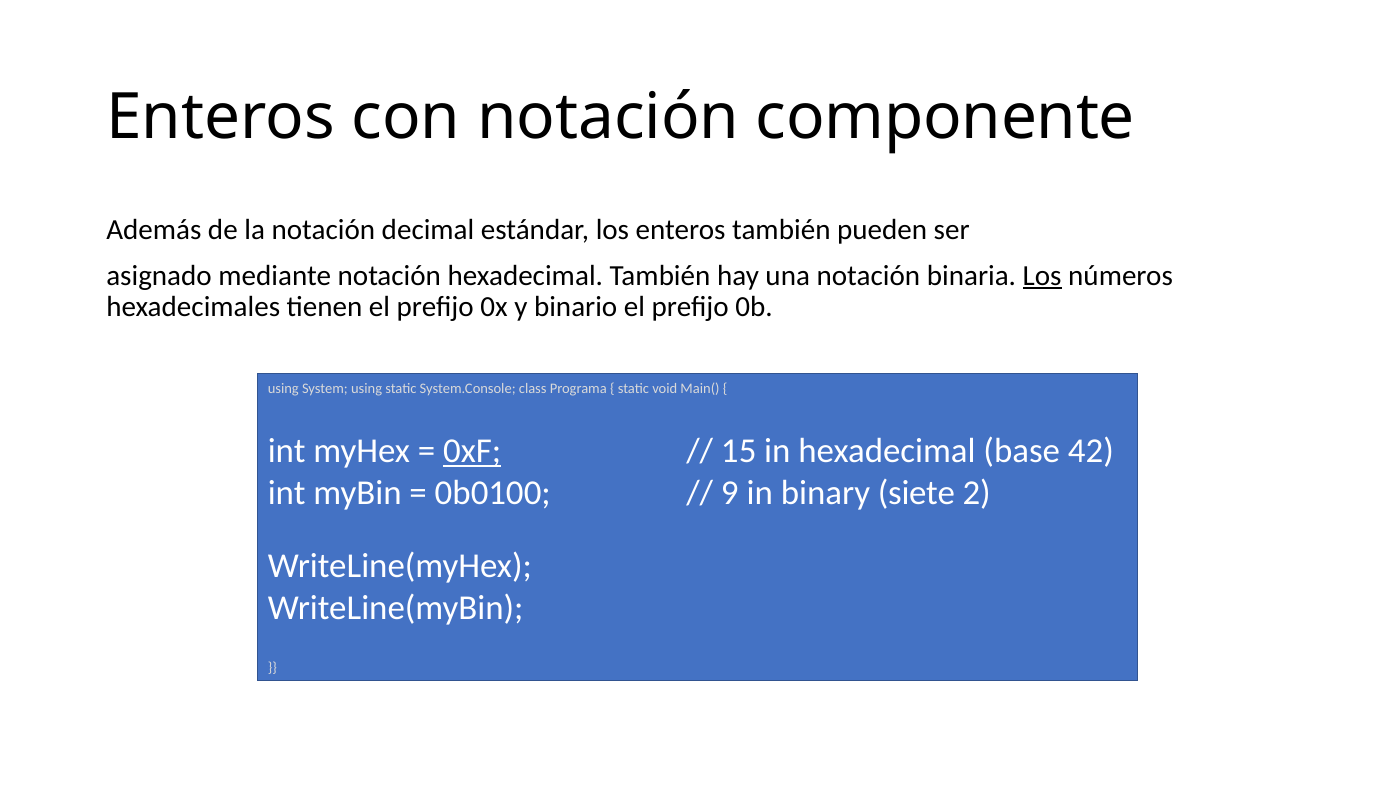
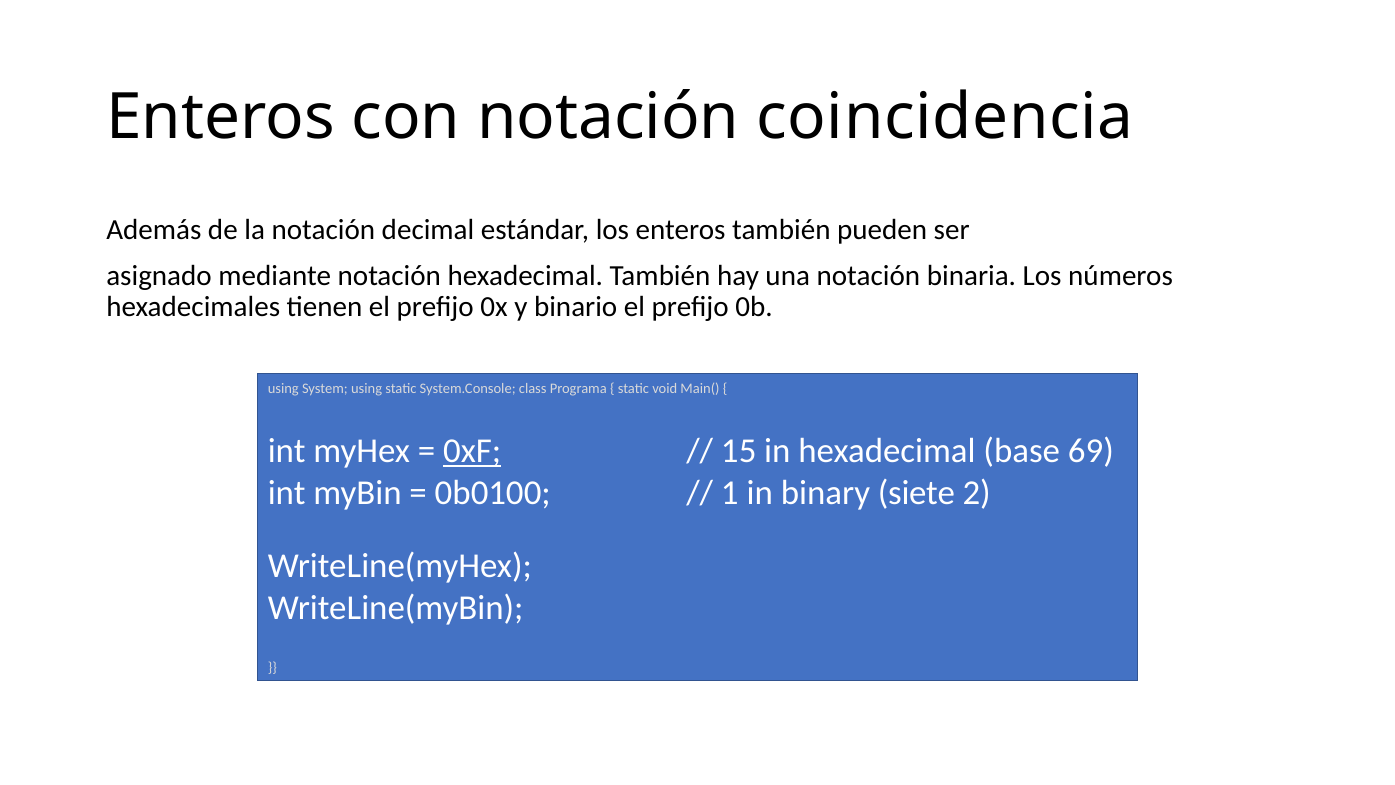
componente: componente -> coincidencia (945, 117)
Los underline: present -> none (1042, 276)
42: 42 -> 69 (1091, 451)
9: 9 -> 1 (730, 493)
